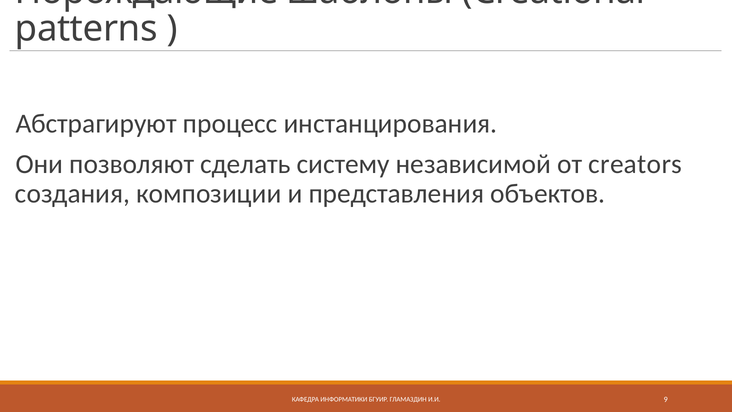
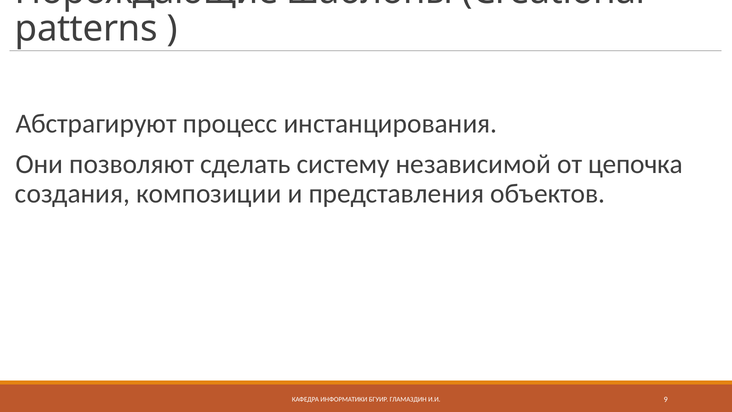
creators: creators -> цепочка (636, 164)
